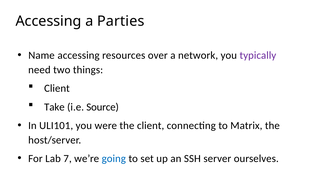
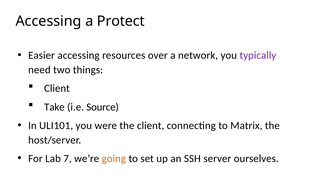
Parties: Parties -> Protect (121, 21)
Name: Name -> Easier (42, 55)
going colour: blue -> orange (114, 158)
